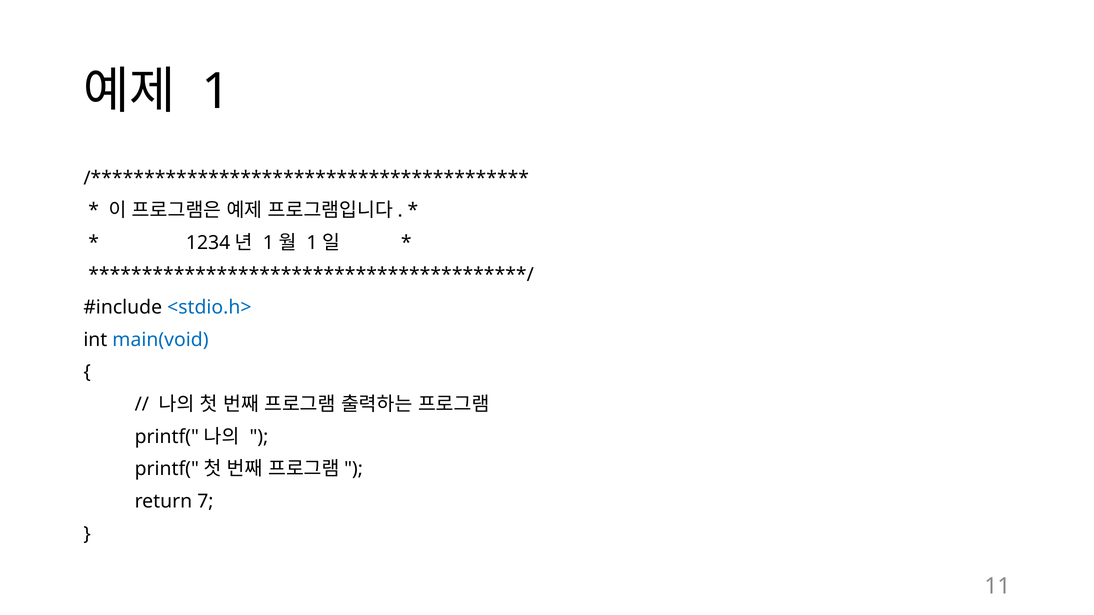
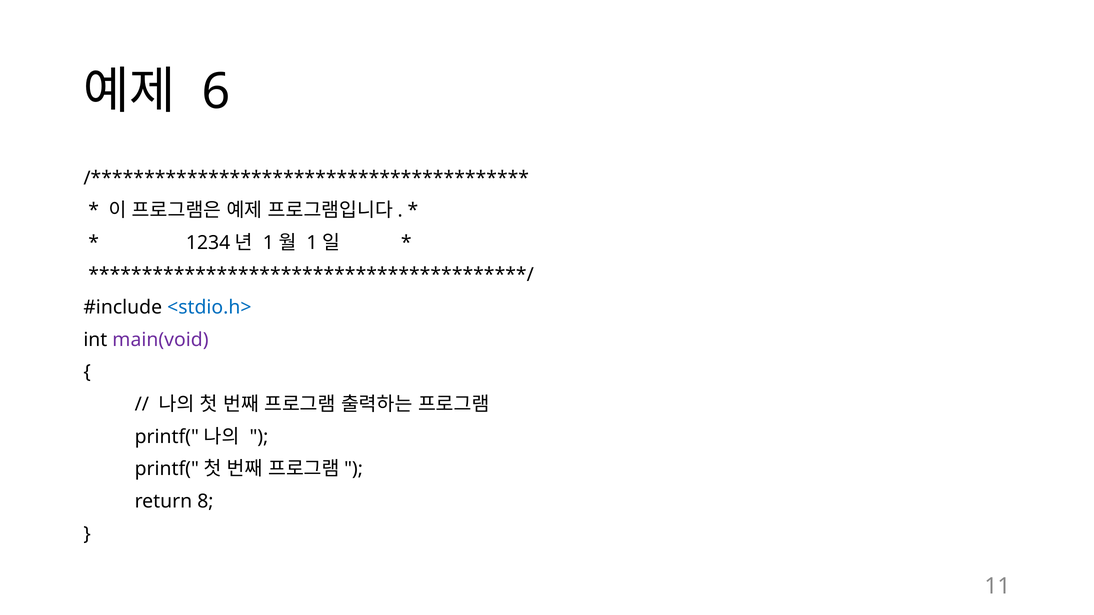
1: 1 -> 6 (216, 92)
main(void colour: blue -> purple (160, 340)
7: 7 -> 8 (205, 502)
